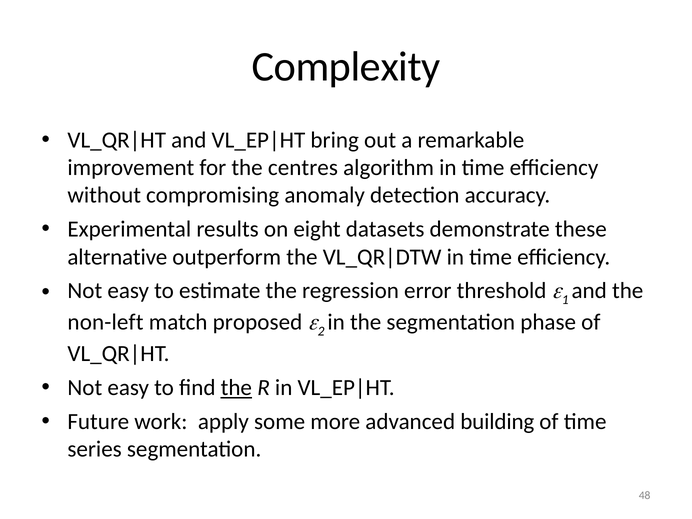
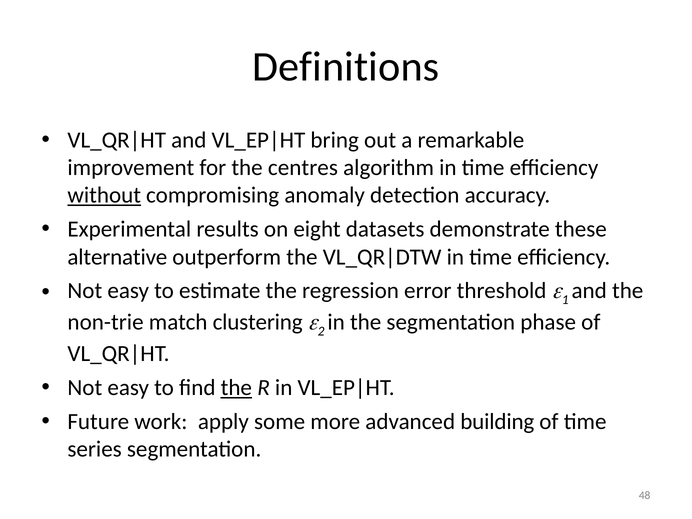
Complexity: Complexity -> Definitions (346, 67)
without underline: none -> present (104, 195)
non-left: non-left -> non-trie (106, 322)
proposed: proposed -> clustering (258, 322)
